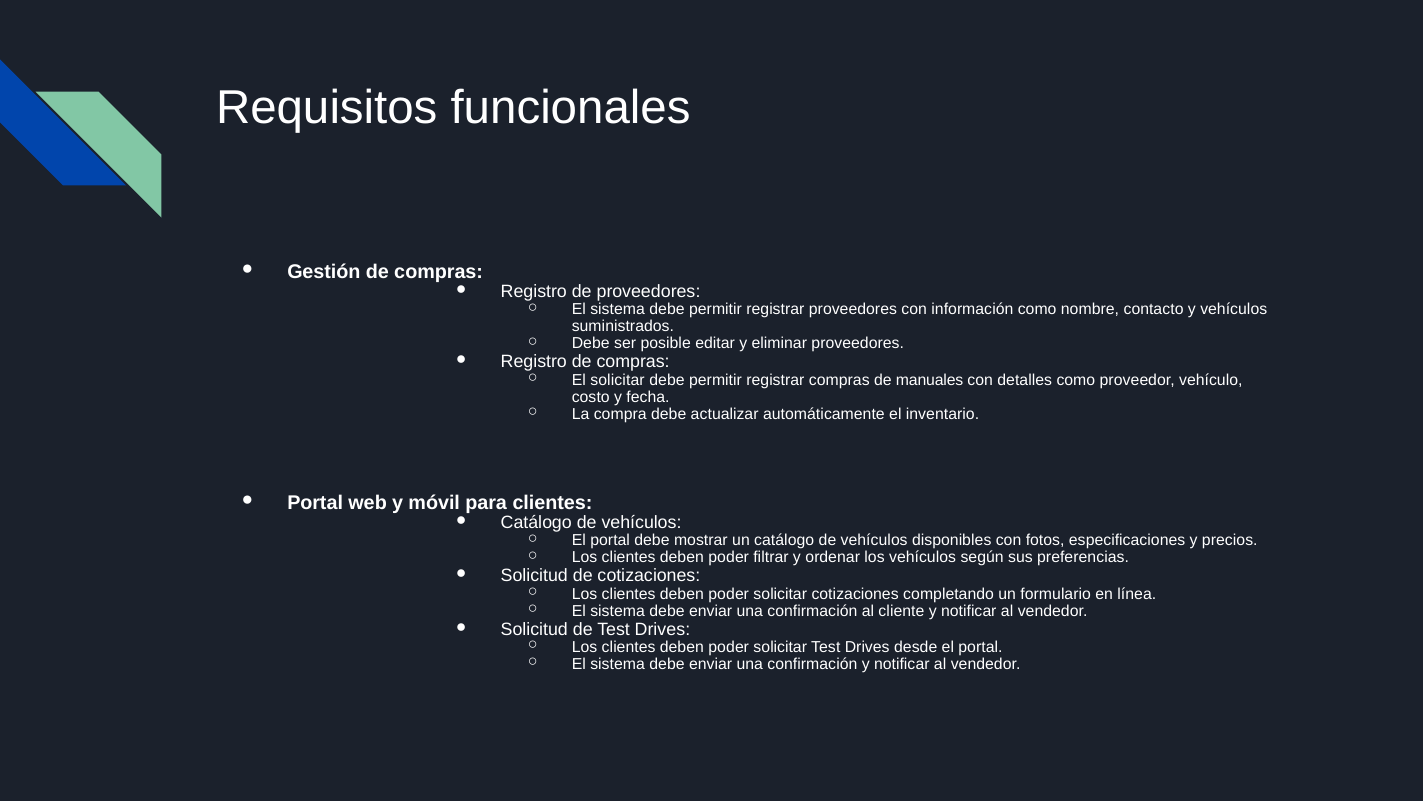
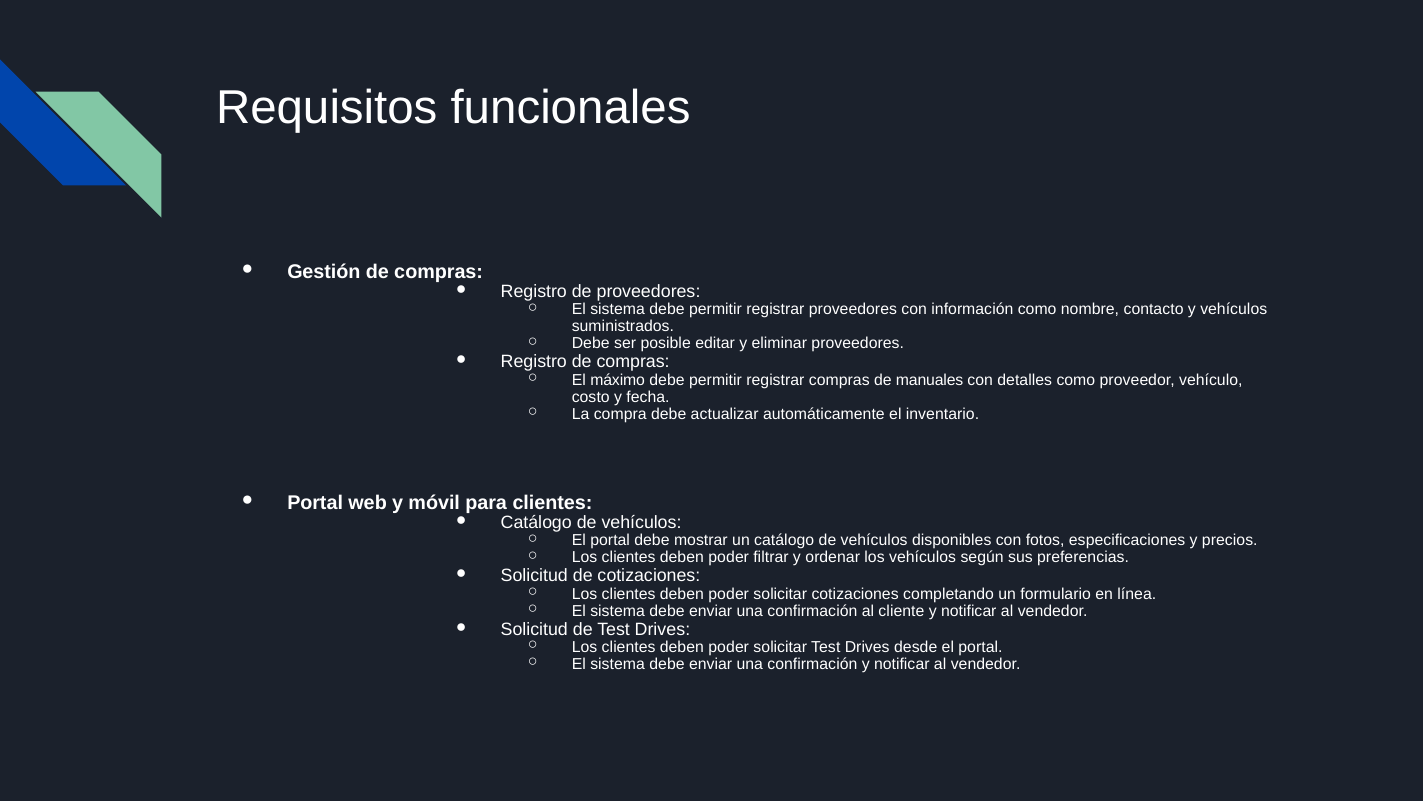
El solicitar: solicitar -> máximo (618, 380)
